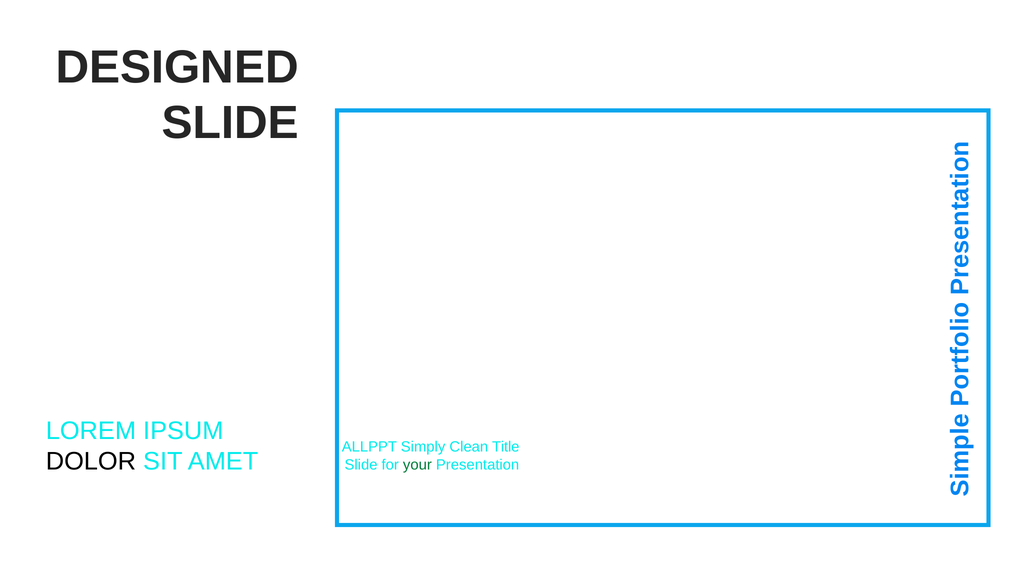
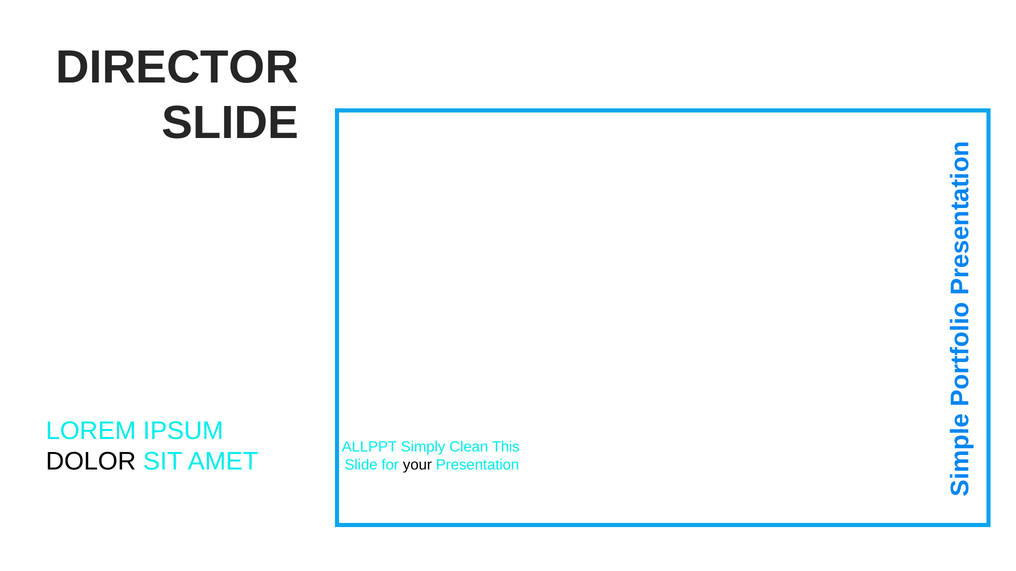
DESIGNED: DESIGNED -> DIRECTOR (177, 67)
Title: Title -> This (506, 447)
your colour: green -> black (417, 465)
